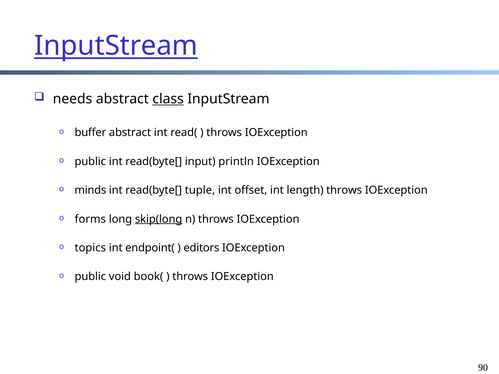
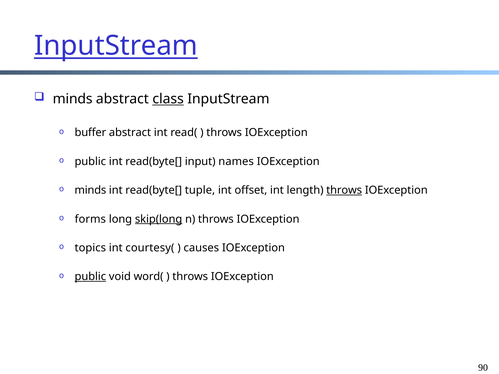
needs: needs -> minds (73, 99)
println: println -> names (236, 162)
throws underline: none -> present (344, 190)
endpoint(: endpoint( -> courtesy( (150, 248)
editors: editors -> causes (201, 248)
public underline: none -> present (90, 277)
book(: book( -> word( (149, 277)
